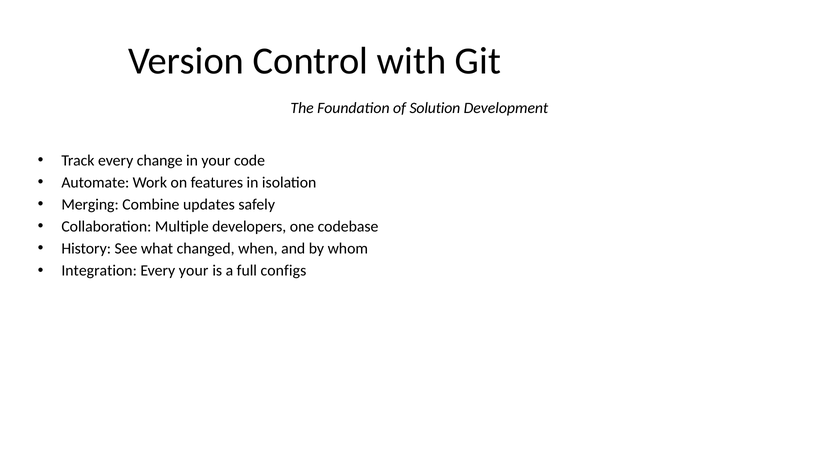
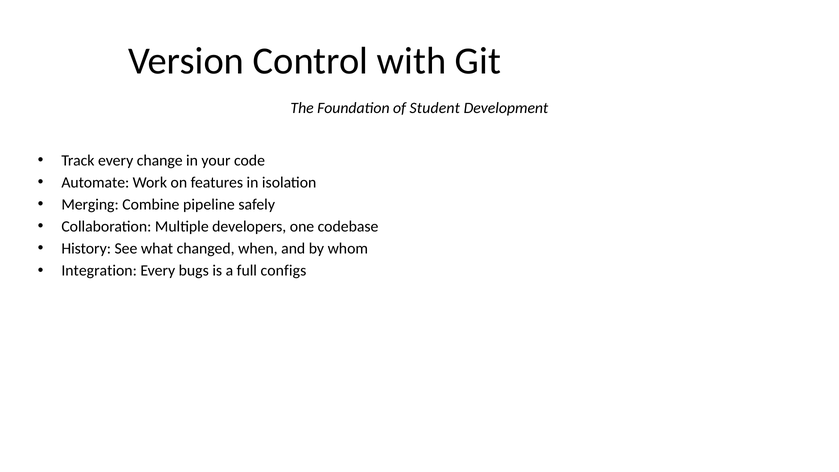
Solution: Solution -> Student (435, 108)
updates: updates -> pipeline (209, 205)
Every your: your -> bugs (194, 271)
